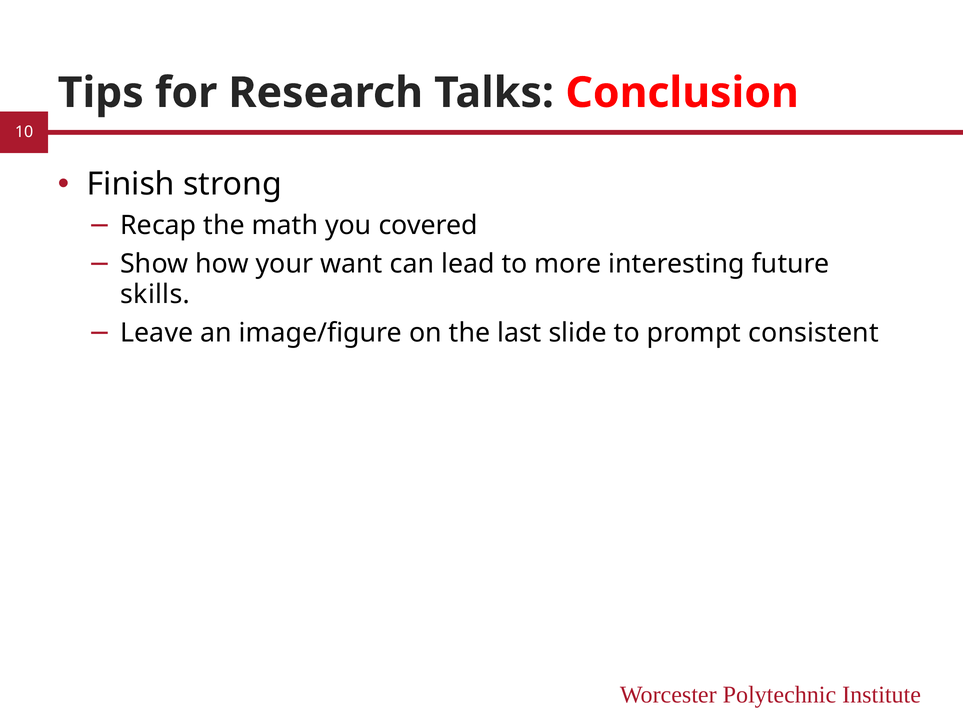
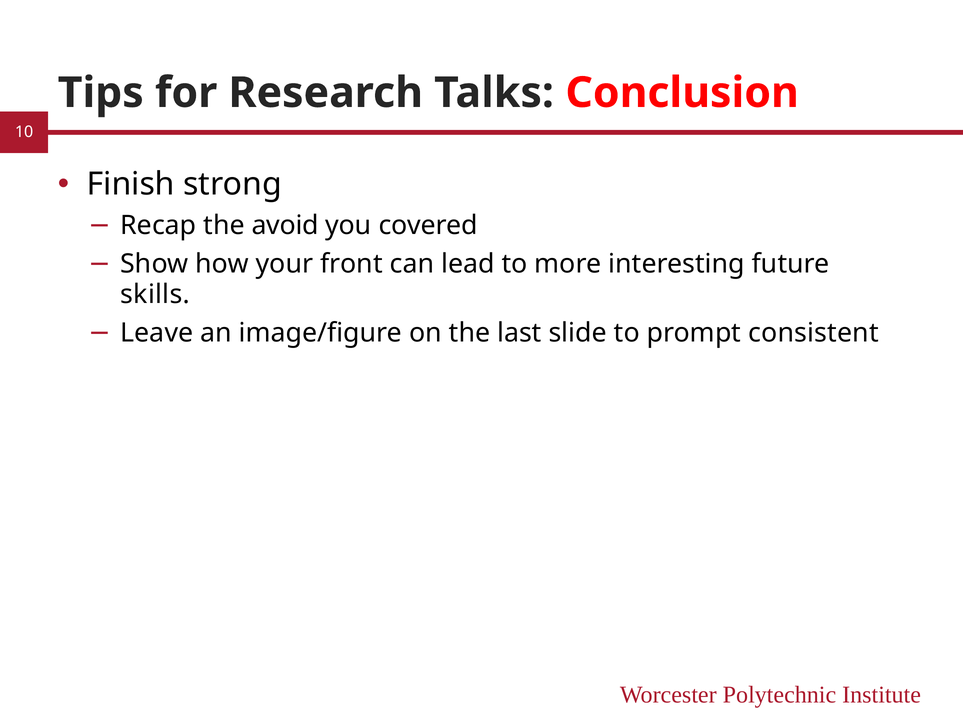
math: math -> avoid (285, 226)
want: want -> front (351, 264)
